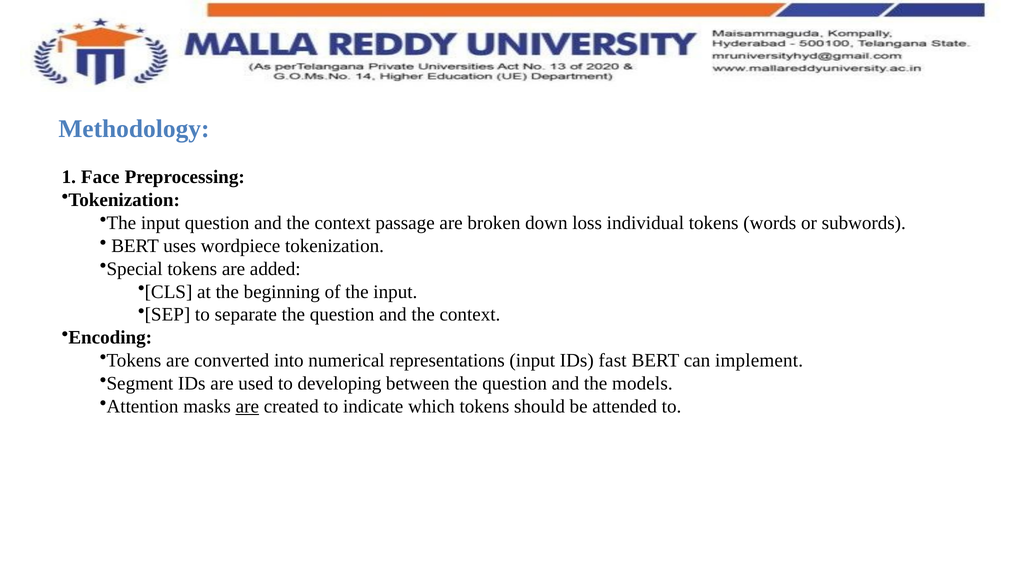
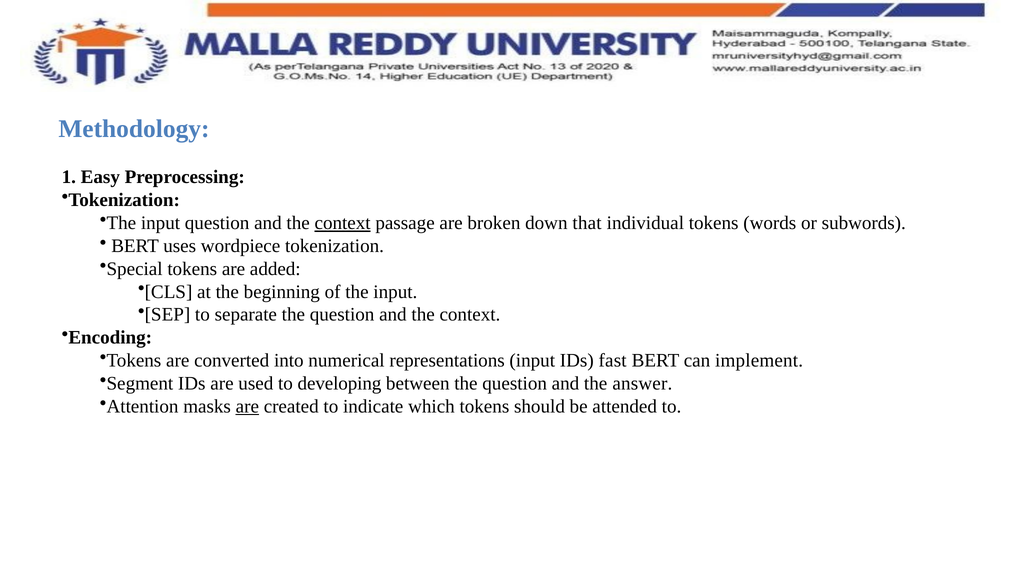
Face: Face -> Easy (100, 177)
context underline: none -> present (343, 223)
loss: loss -> that (587, 223)
models: models -> answer (642, 383)
